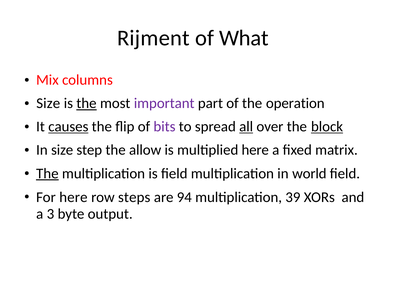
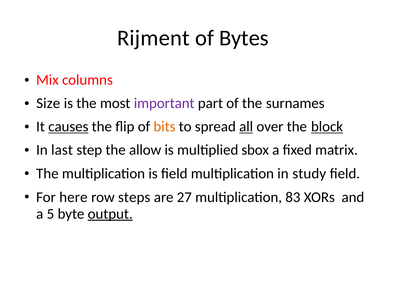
What: What -> Bytes (244, 38)
the underline: present -> none (86, 103)
operation: operation -> surnames (295, 103)
bits colour: purple -> orange (164, 127)
In size: size -> last (62, 150)
multiplied here: here -> sbox (255, 150)
The underline: present -> none (47, 173)
world: world -> study (309, 173)
94: 94 -> 27 (184, 197)
39: 39 -> 83 (293, 197)
3: 3 -> 5 (50, 214)
output underline: none -> present (110, 214)
